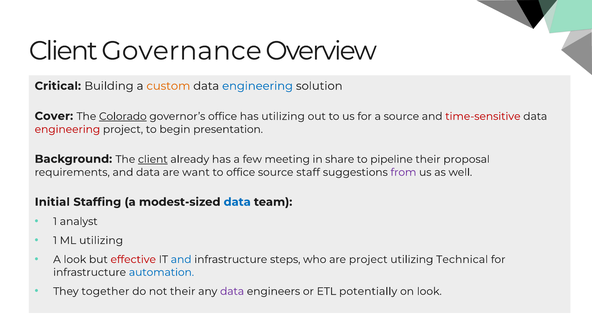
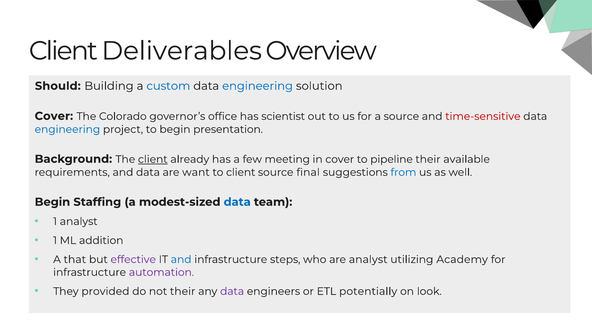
Governance: Governance -> Deliverables (182, 51)
Critical: Critical -> Should (58, 86)
custom colour: orange -> blue (168, 86)
Colorado underline: present -> none (123, 116)
has utilizing: utilizing -> scientist (283, 116)
engineering colour: red -> blue (67, 129)
in share: share -> cover (340, 159)
proposal: proposal -> available (467, 159)
to office: office -> client (241, 172)
staff: staff -> final (308, 172)
from colour: purple -> blue (403, 172)
Initial: Initial -> Begin (52, 202)
ML utilizing: utilizing -> addition (101, 240)
A look: look -> that (75, 259)
effective colour: red -> purple (133, 259)
are project: project -> analyst (368, 259)
Technical: Technical -> Academy (462, 259)
automation colour: blue -> purple (161, 272)
together: together -> provided (105, 291)
